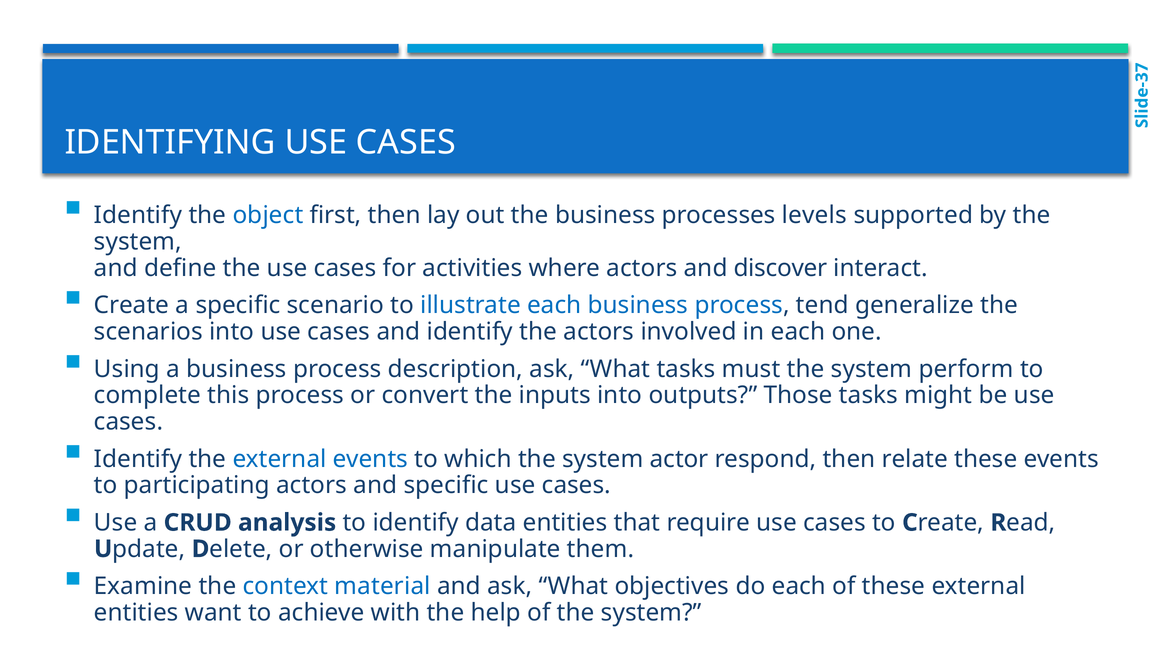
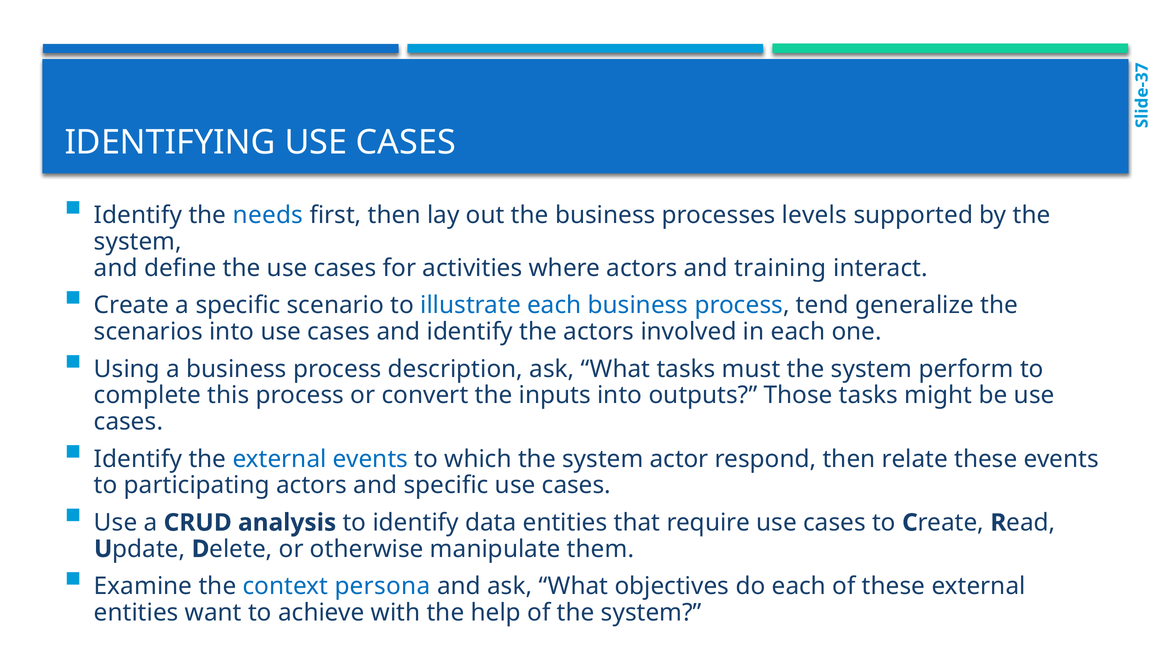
object: object -> needs (268, 215)
discover: discover -> training (780, 268)
material: material -> persona (382, 586)
